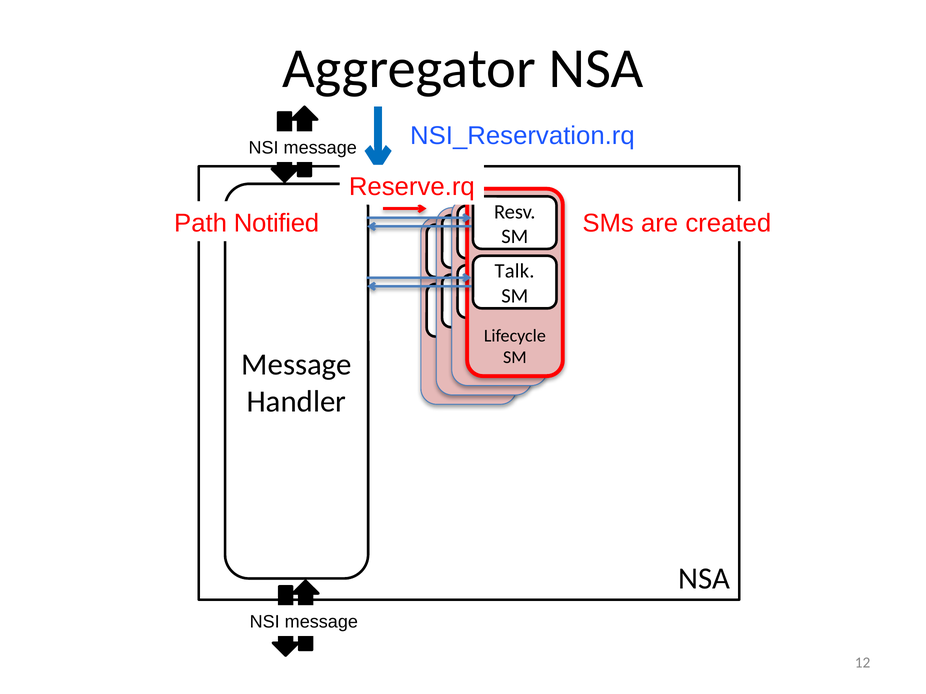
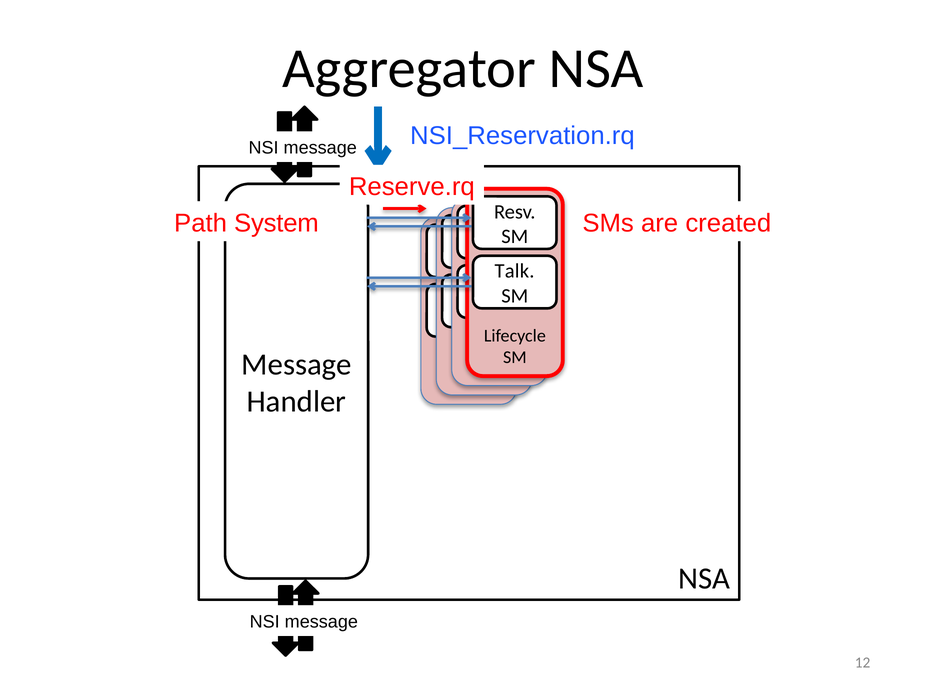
Notified: Notified -> System (276, 223)
